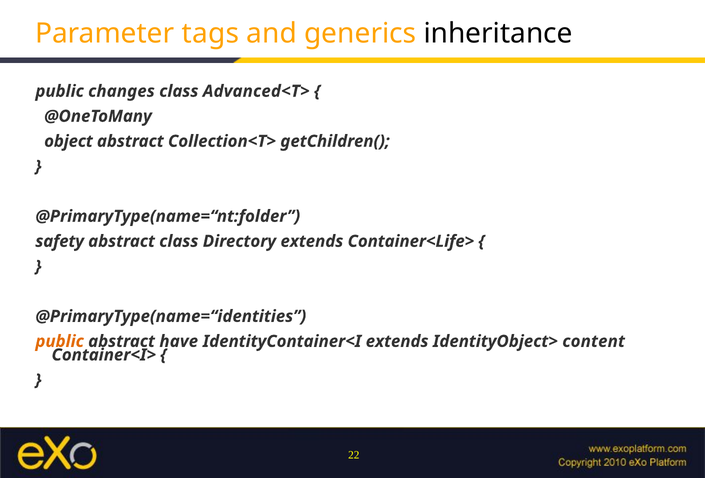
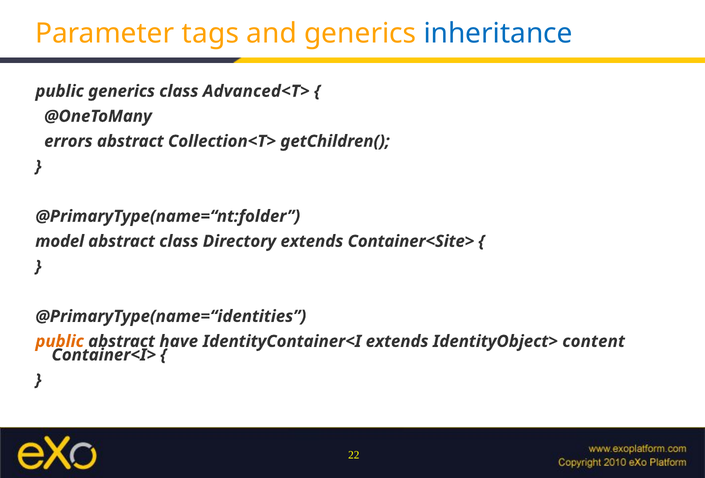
inheritance colour: black -> blue (498, 34)
public changes: changes -> generics (122, 91)
object: object -> errors (68, 141)
safety: safety -> model (60, 241)
Container<Life>: Container<Life> -> Container<Site> (411, 241)
